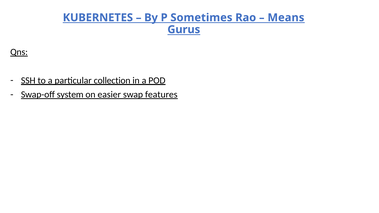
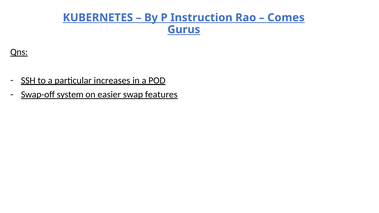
Sometimes: Sometimes -> Instruction (201, 18)
Means: Means -> Comes (286, 18)
collection: collection -> increases (112, 80)
